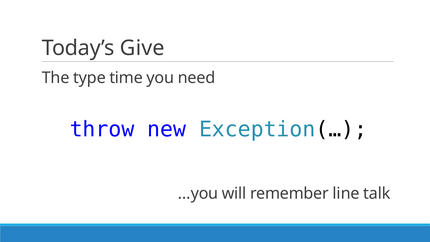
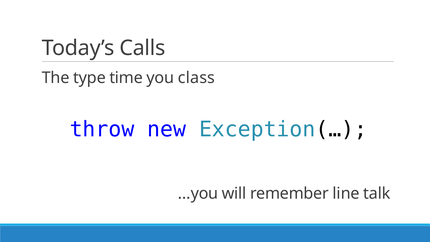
Give: Give -> Calls (143, 48)
need: need -> class (196, 78)
